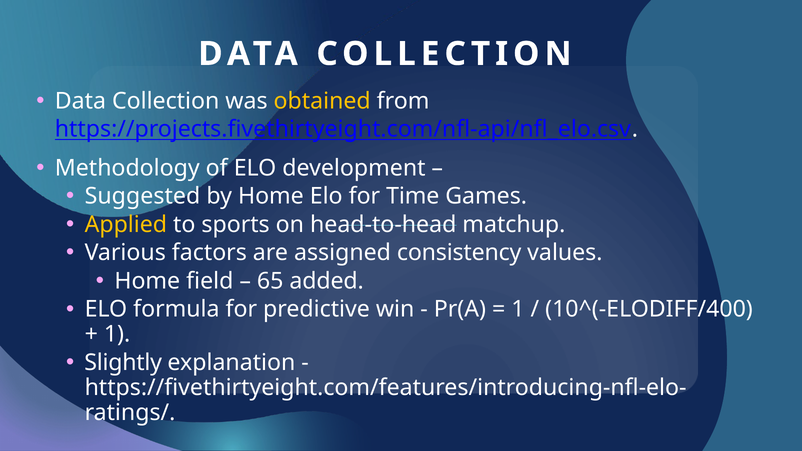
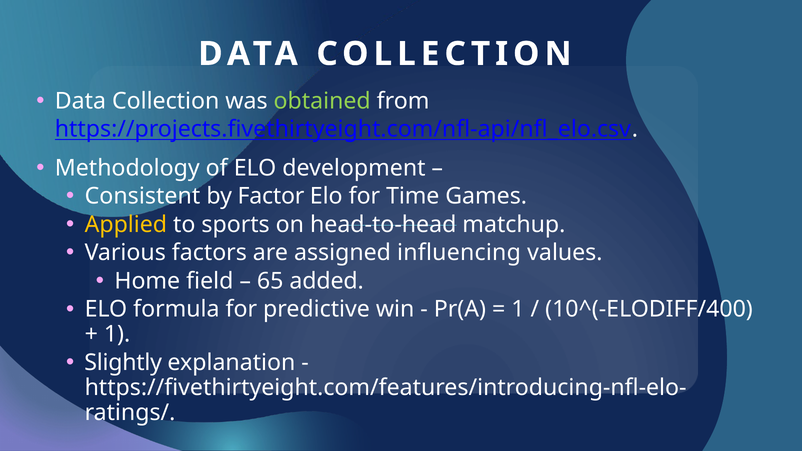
obtained colour: yellow -> light green (322, 101)
Suggested: Suggested -> Consistent (142, 196)
by Home: Home -> Factor (271, 196)
consistency: consistency -> influencing (459, 253)
